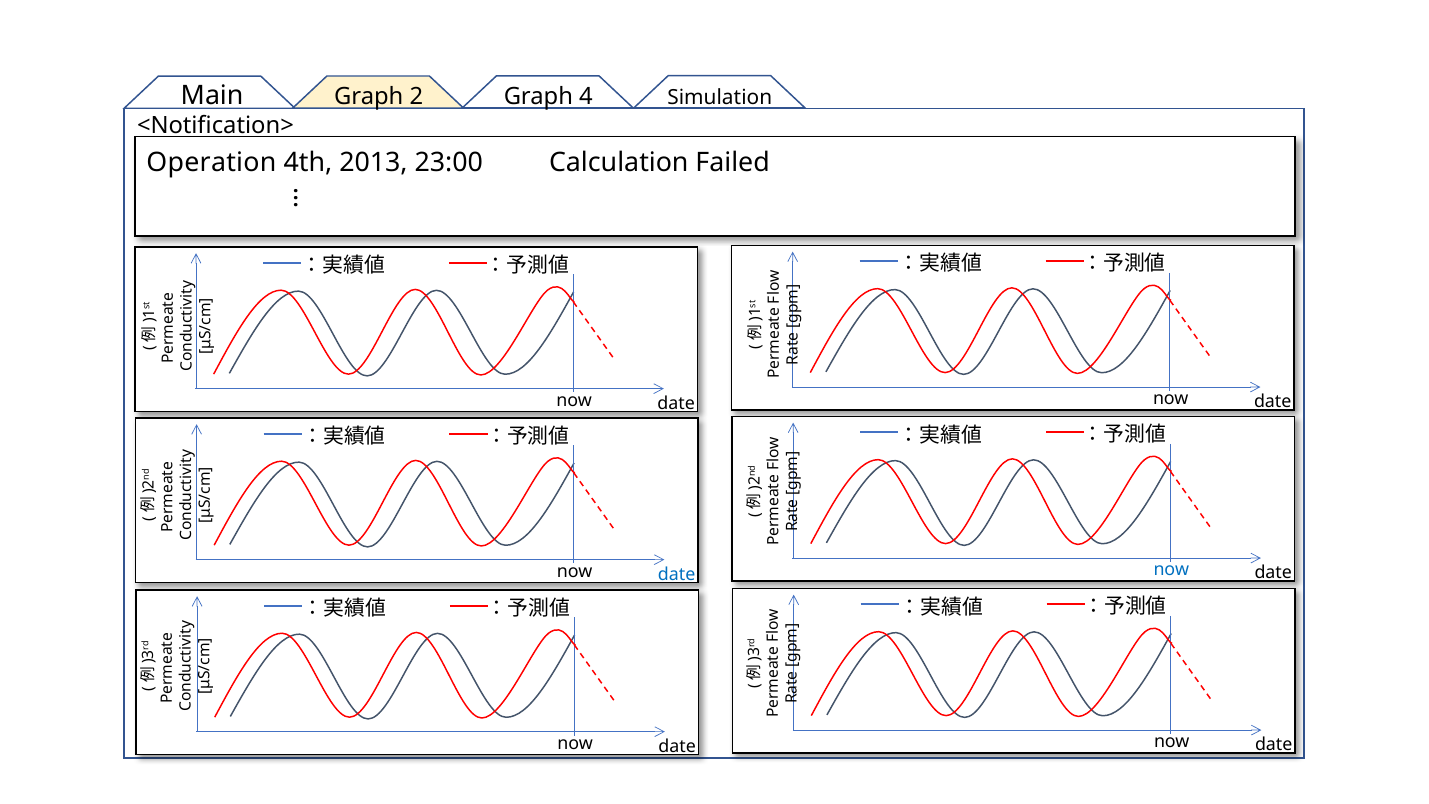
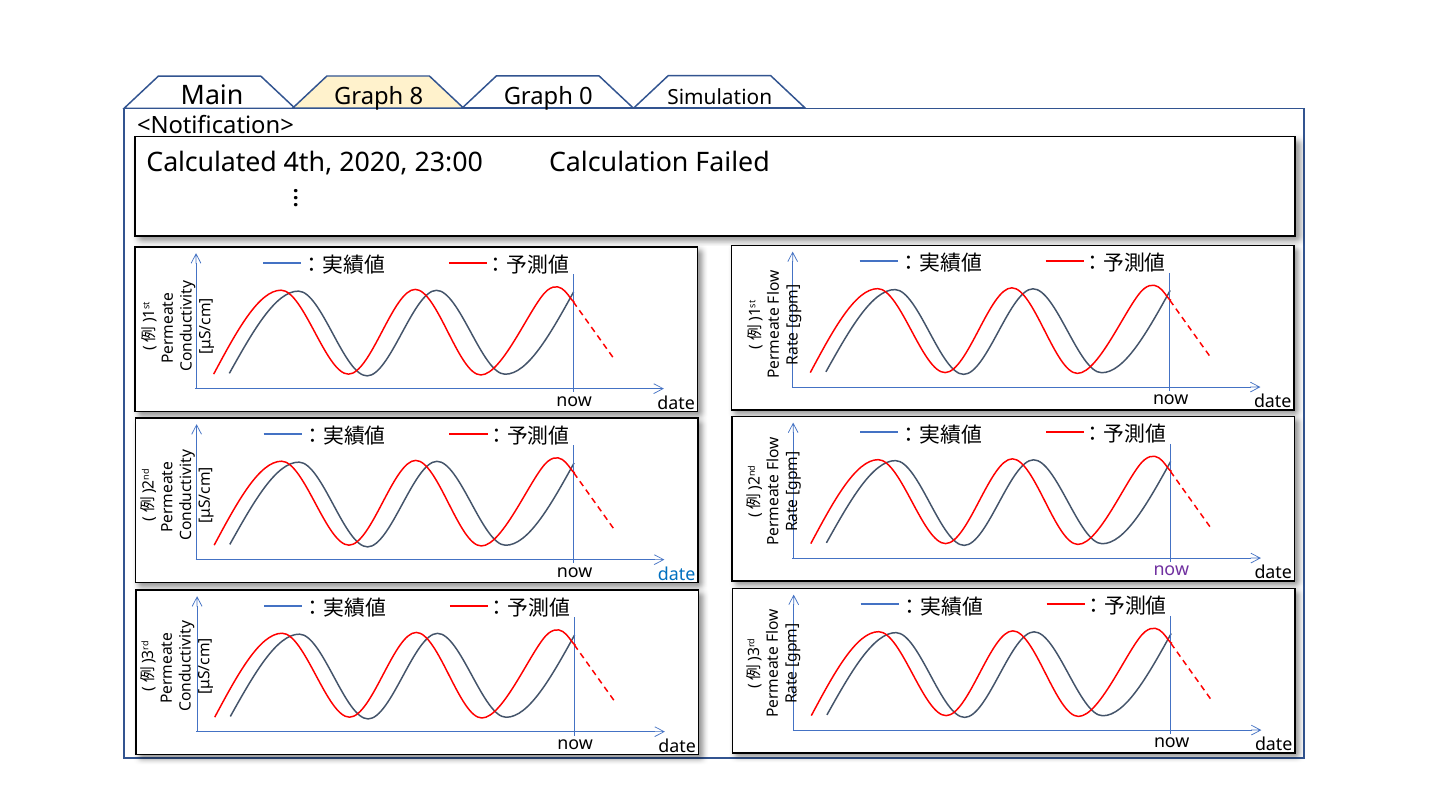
Graph 2: 2 -> 8 (416, 97)
4: 4 -> 0 (586, 97)
Operation: Operation -> Calculated (212, 163)
2013: 2013 -> 2020 (373, 163)
now colour: blue -> purple (1171, 570)
